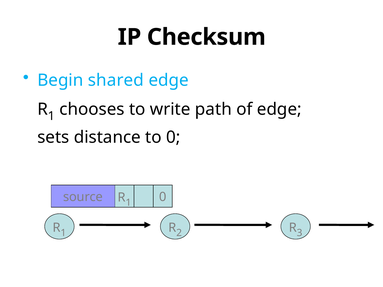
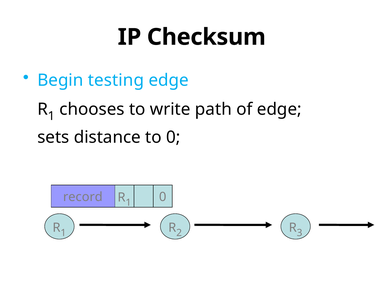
shared: shared -> testing (116, 80)
source: source -> record (83, 197)
